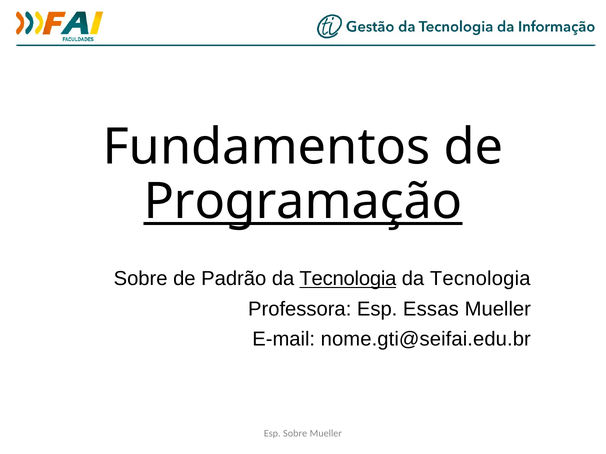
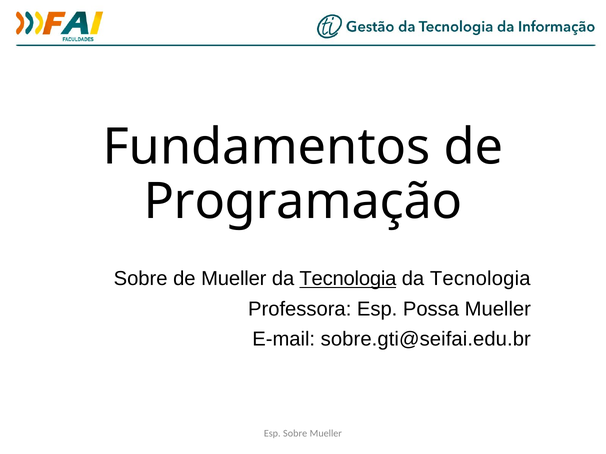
Programação underline: present -> none (303, 202)
de Padrão: Padrão -> Mueller (234, 279)
Essas: Essas -> Possa (431, 309)
nome.gti@seifai.edu.br: nome.gti@seifai.edu.br -> sobre.gti@seifai.edu.br (426, 339)
